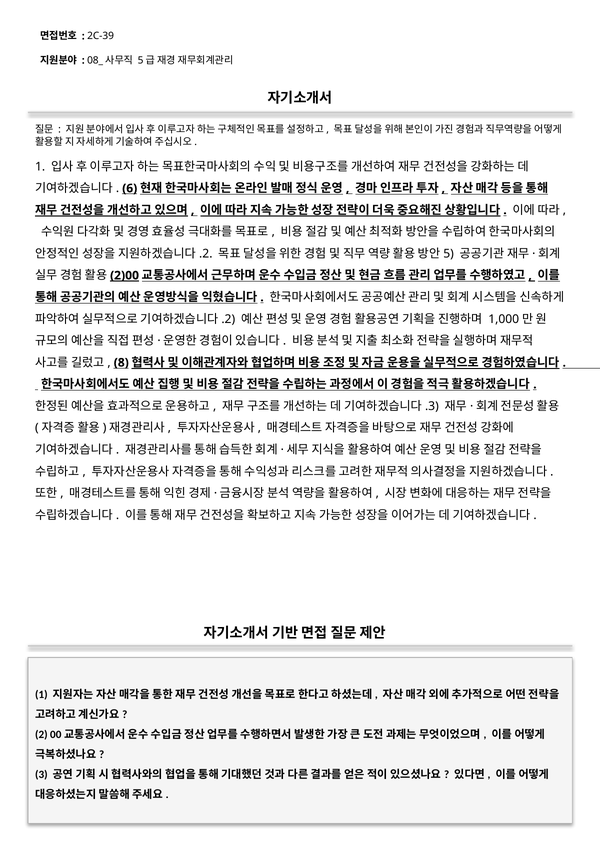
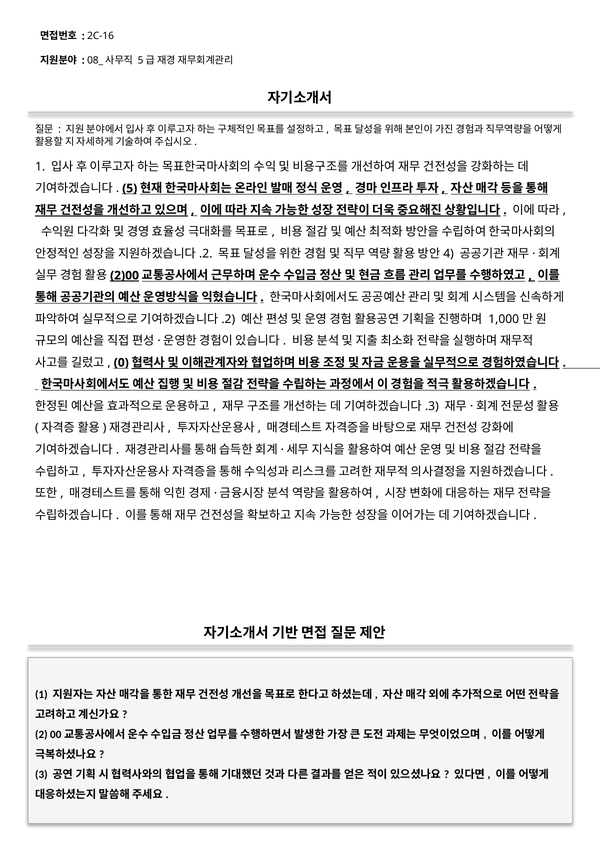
2C-39: 2C-39 -> 2C-16 (101, 36)
6: 6 -> 5 (130, 188)
5: 5 -> 4 (449, 254)
8: 8 -> 0 (121, 362)
